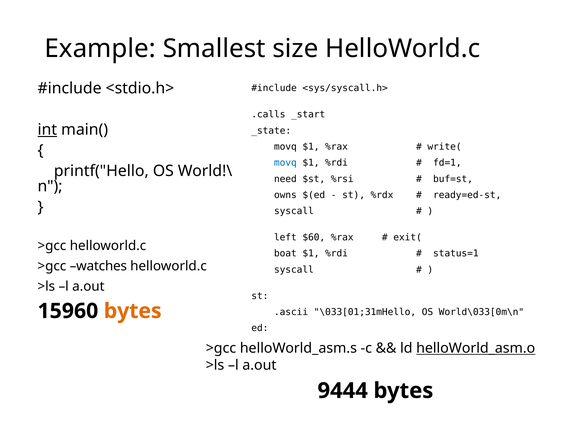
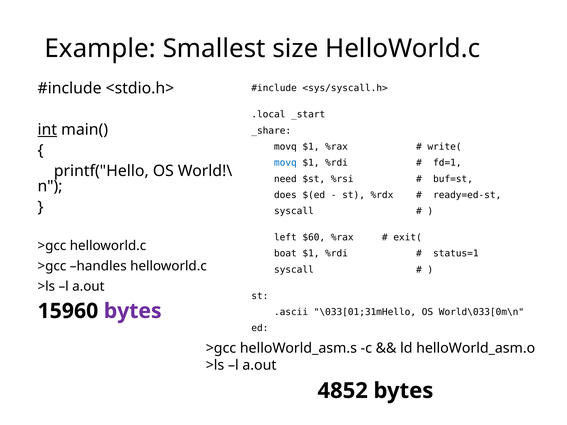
.calls: .calls -> .local (268, 115)
_state: _state -> _share (271, 131)
owns: owns -> does (285, 195)
watches: watches -> handles (98, 266)
bytes colour: orange -> purple (133, 311)
helloWorld_asm.o underline: present -> none (476, 348)
9444: 9444 -> 4852 (343, 391)
